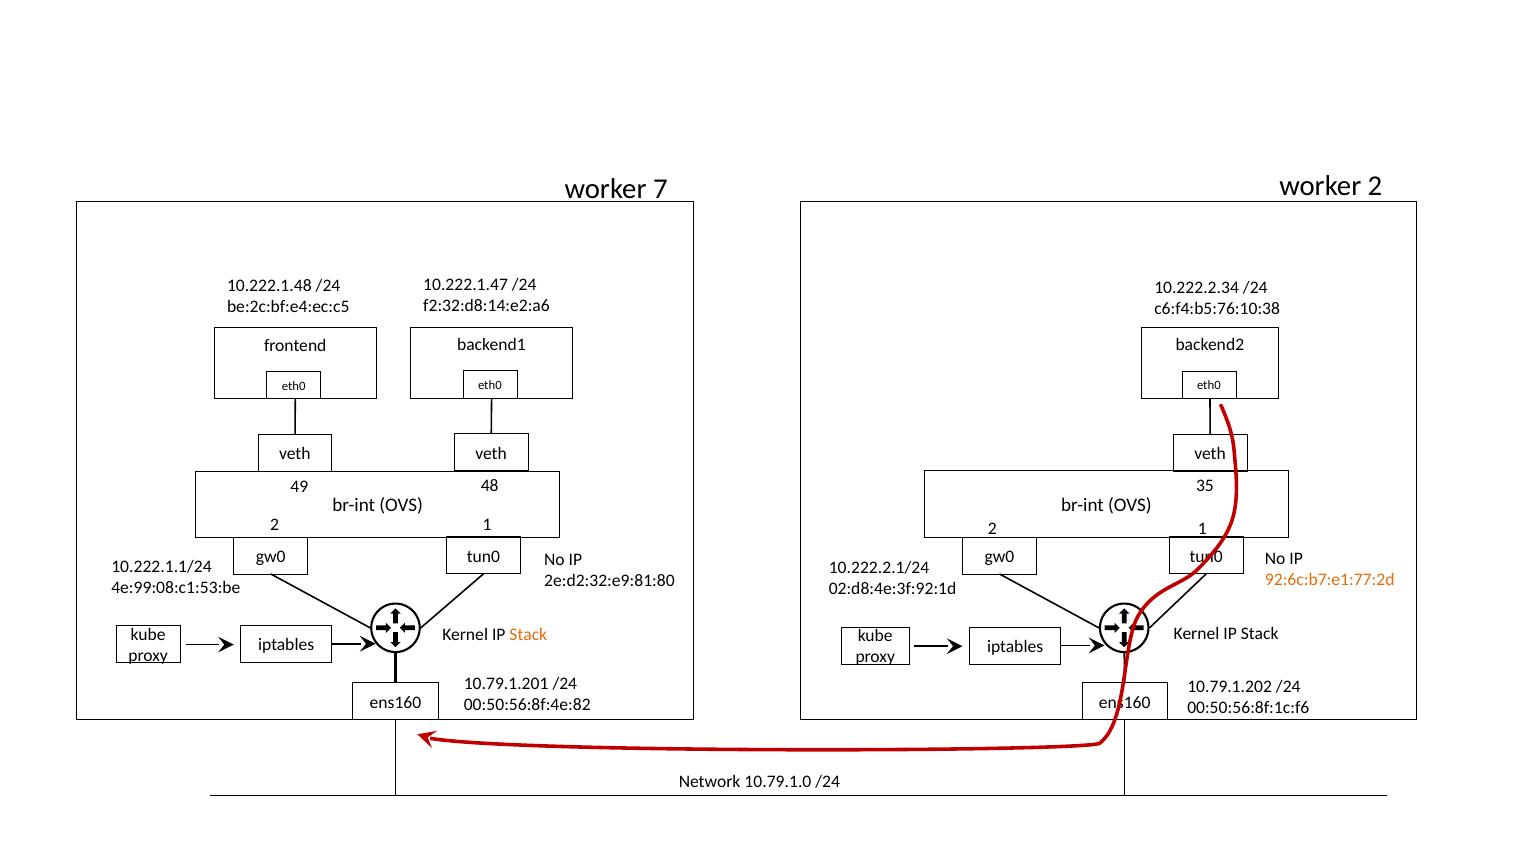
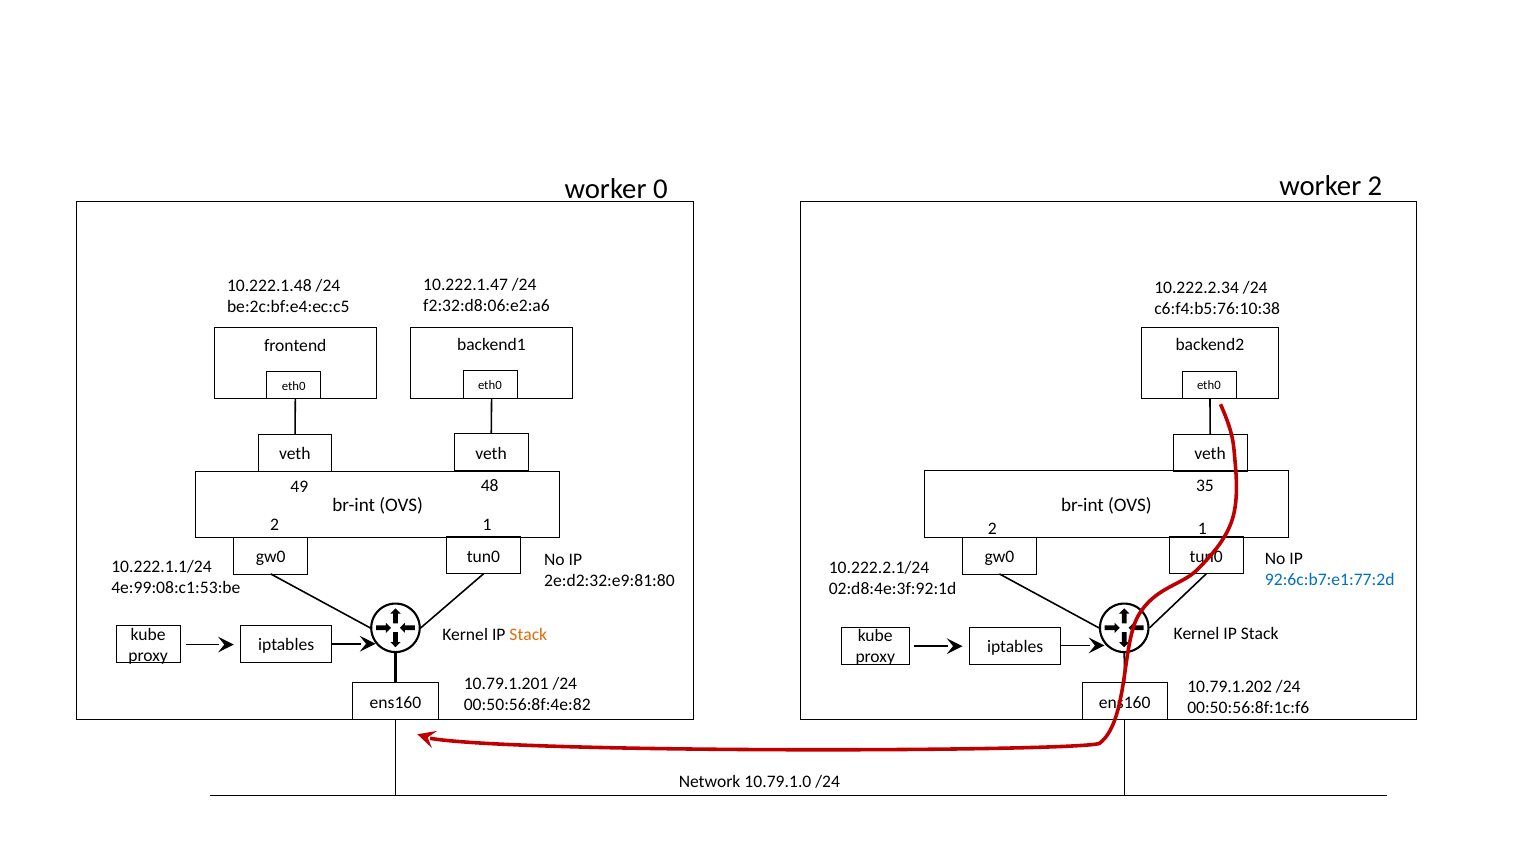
7: 7 -> 0 (660, 189)
f2:32:d8:14:e2:a6: f2:32:d8:14:e2:a6 -> f2:32:d8:06:e2:a6 (487, 306)
92:6c:b7:e1:77:2d colour: orange -> blue (1330, 580)
